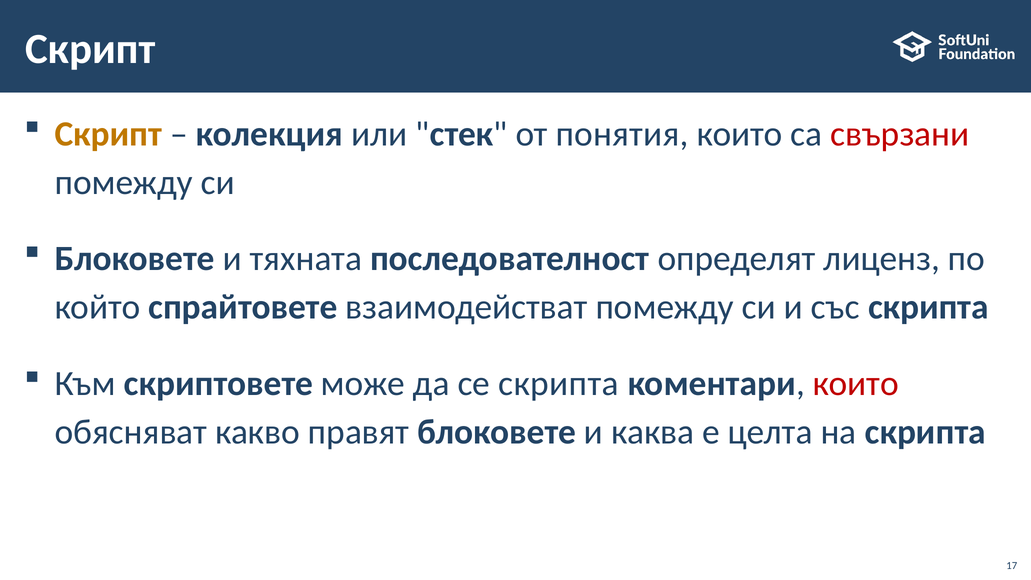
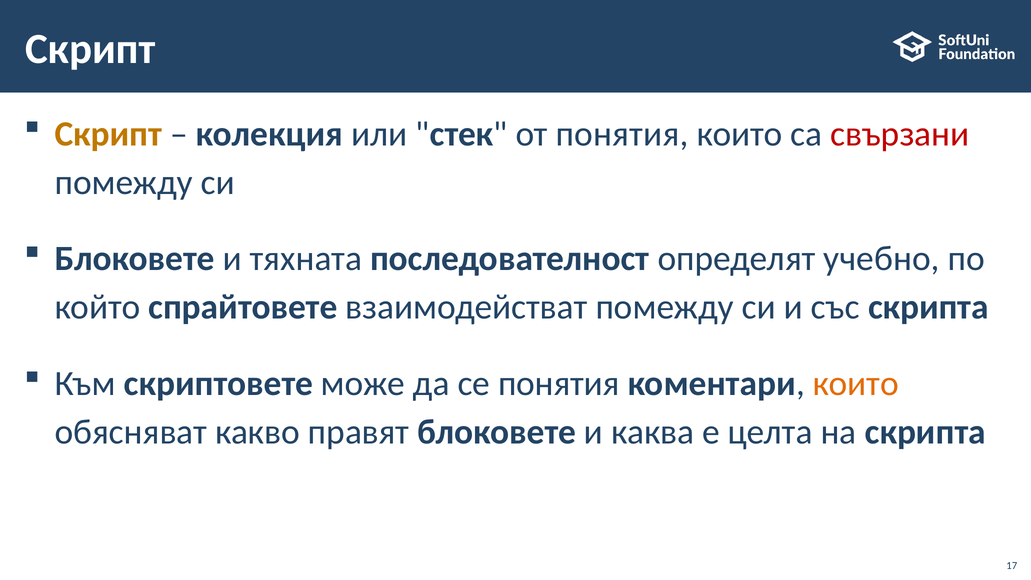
лиценз: лиценз -> учебно (882, 259)
се скрипта: скрипта -> понятия (559, 384)
които colour: red -> orange (856, 384)
